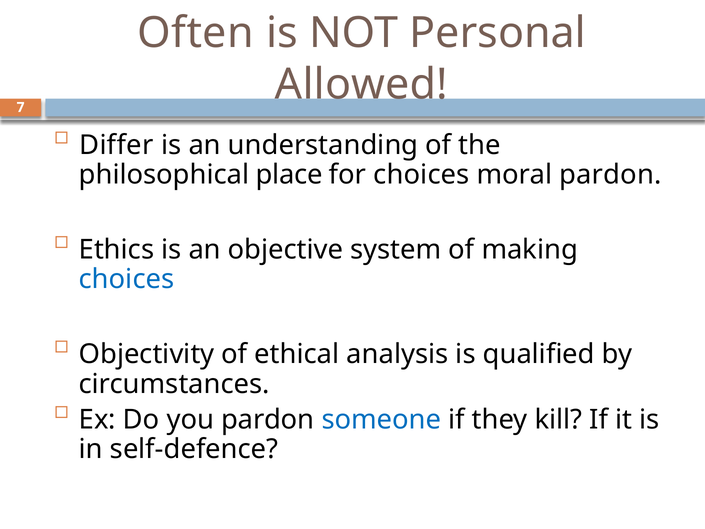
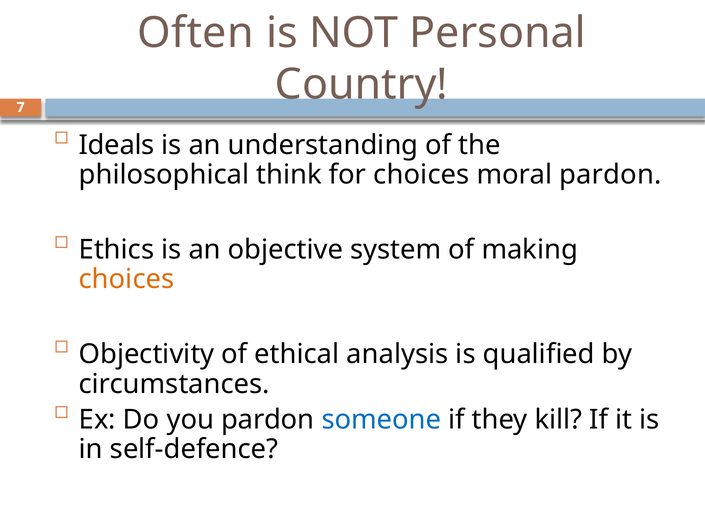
Allowed: Allowed -> Country (361, 85)
Differ: Differ -> Ideals (117, 145)
place: place -> think (289, 175)
choices colour: blue -> orange (127, 279)
